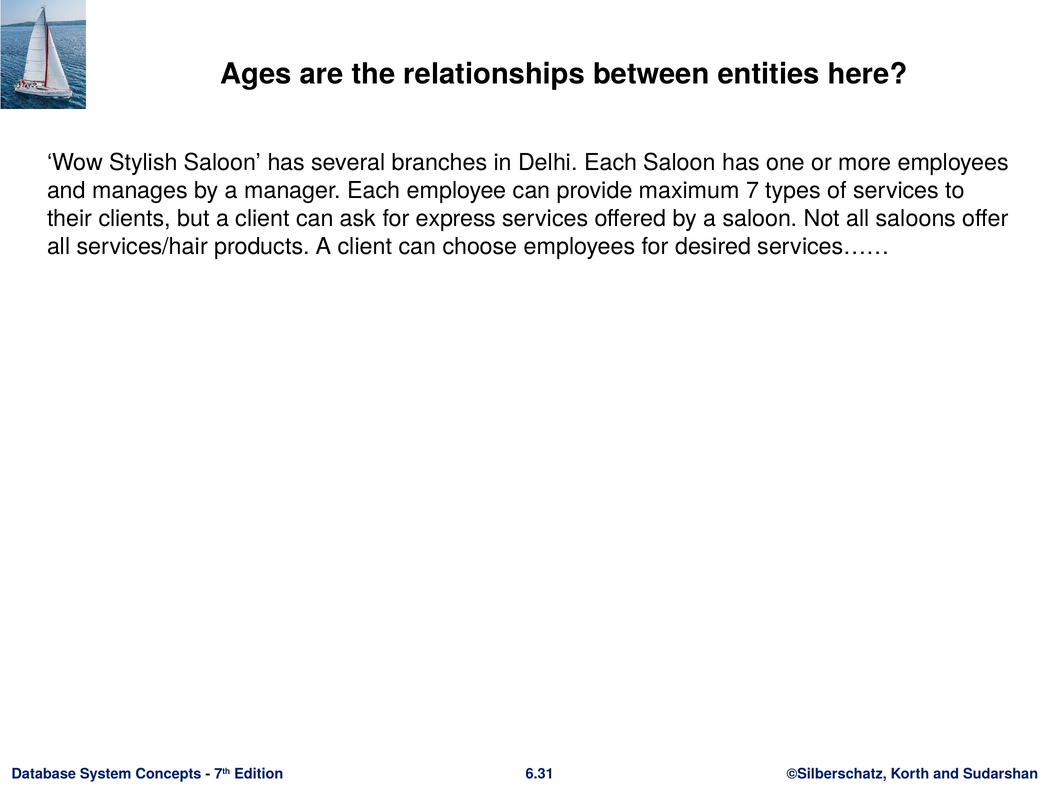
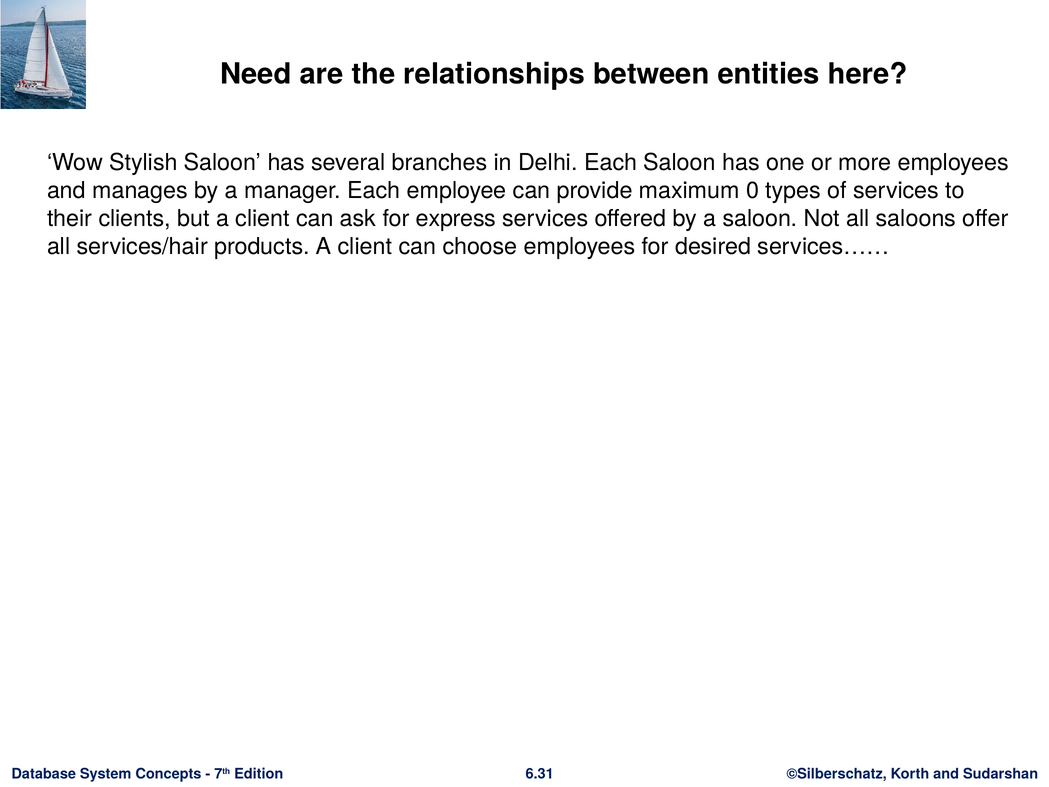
Ages: Ages -> Need (256, 74)
7: 7 -> 0 (753, 190)
